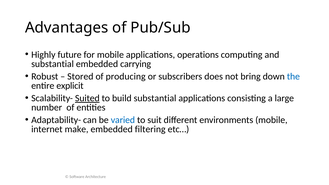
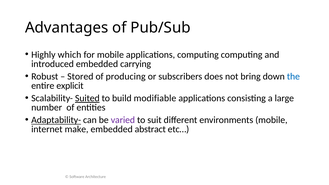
future: future -> which (70, 55)
applications operations: operations -> computing (198, 55)
substantial: substantial -> introduced (53, 64)
build substantial: substantial -> modifiable (155, 98)
Adaptability- underline: none -> present (56, 120)
varied colour: blue -> purple (123, 120)
filtering: filtering -> abstract (150, 129)
